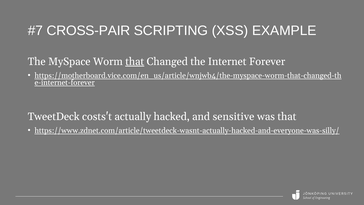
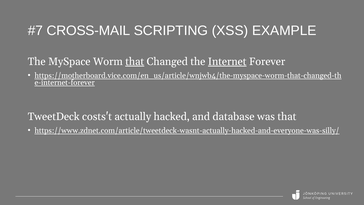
CROSS-PAIR: CROSS-PAIR -> CROSS-MAIL (88, 31)
Internet underline: none -> present (227, 62)
sensitive: sensitive -> database (234, 116)
